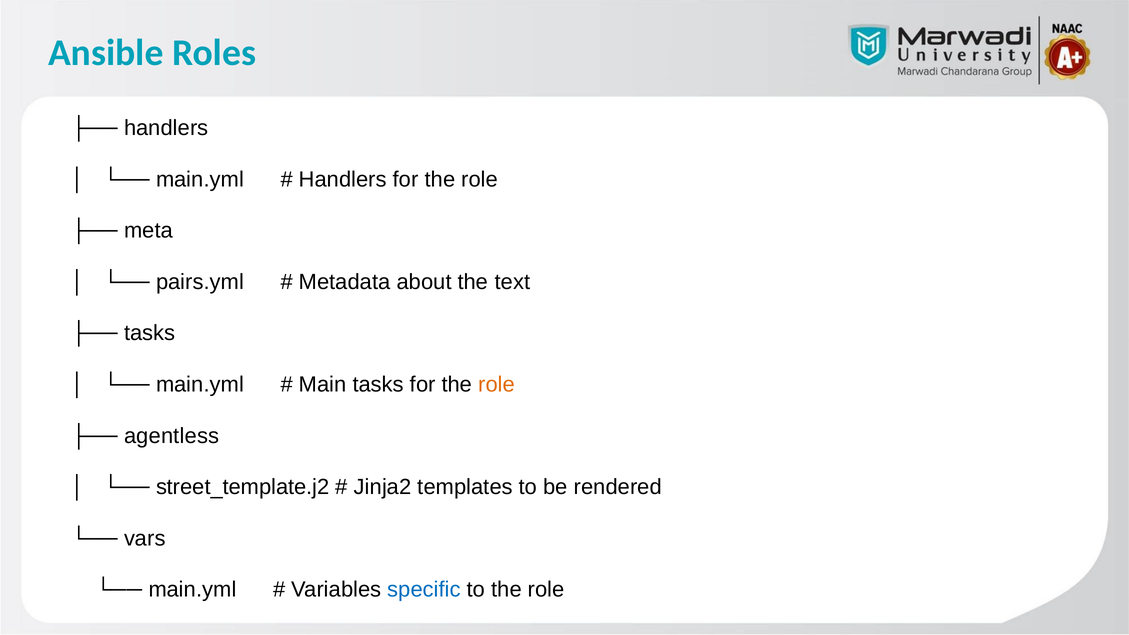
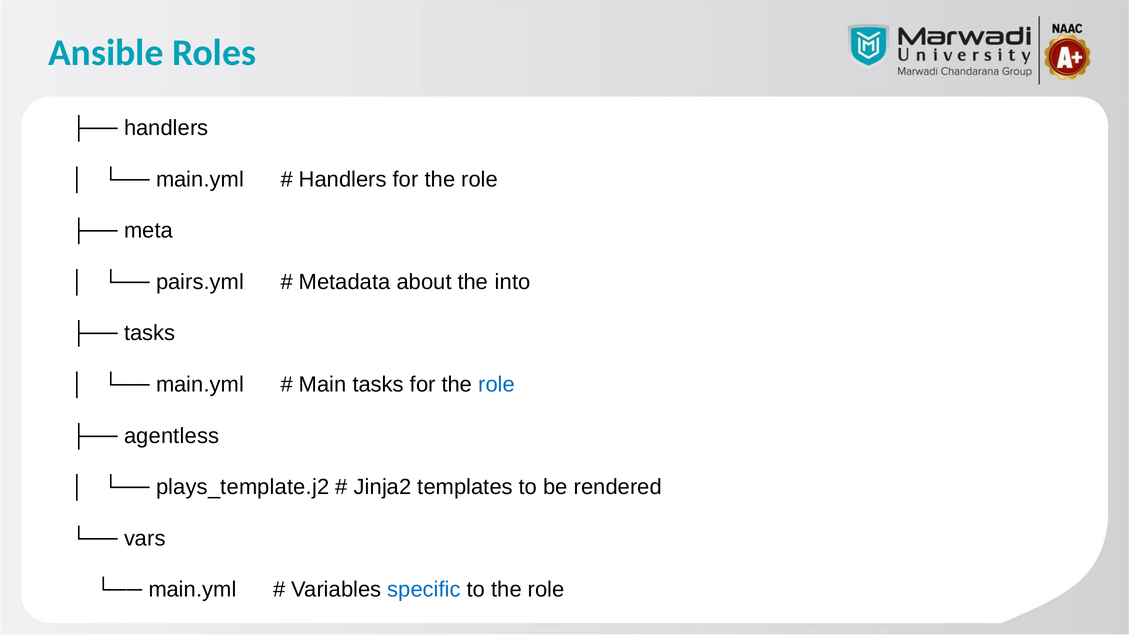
text: text -> into (513, 282)
role colour: orange -> blue (497, 385)
street_template.j2: street_template.j2 -> plays_template.j2 (243, 487)
